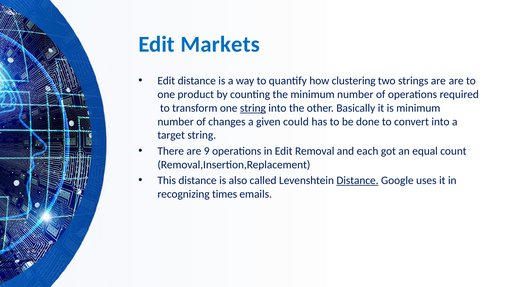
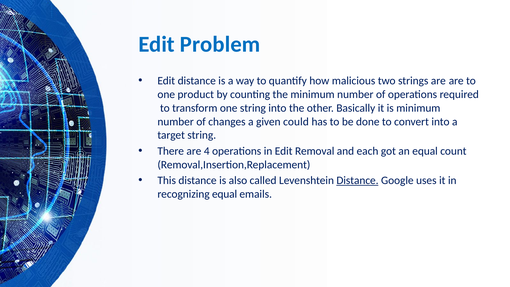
Markets: Markets -> Problem (220, 44)
clustering: clustering -> malicious (354, 81)
string underline: present -> none (253, 108)
9: 9 -> 4 (207, 151)
recognizing times: times -> equal (225, 194)
